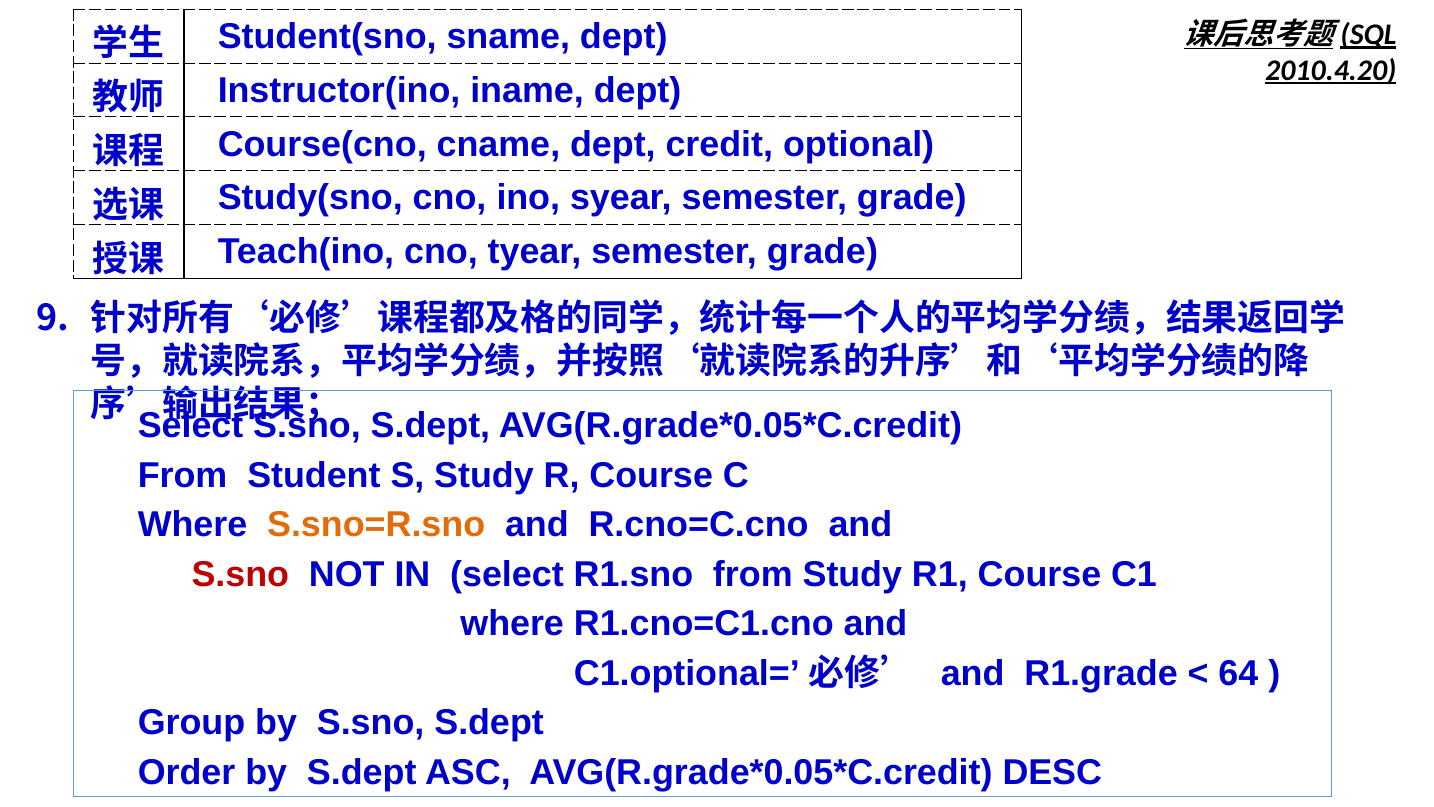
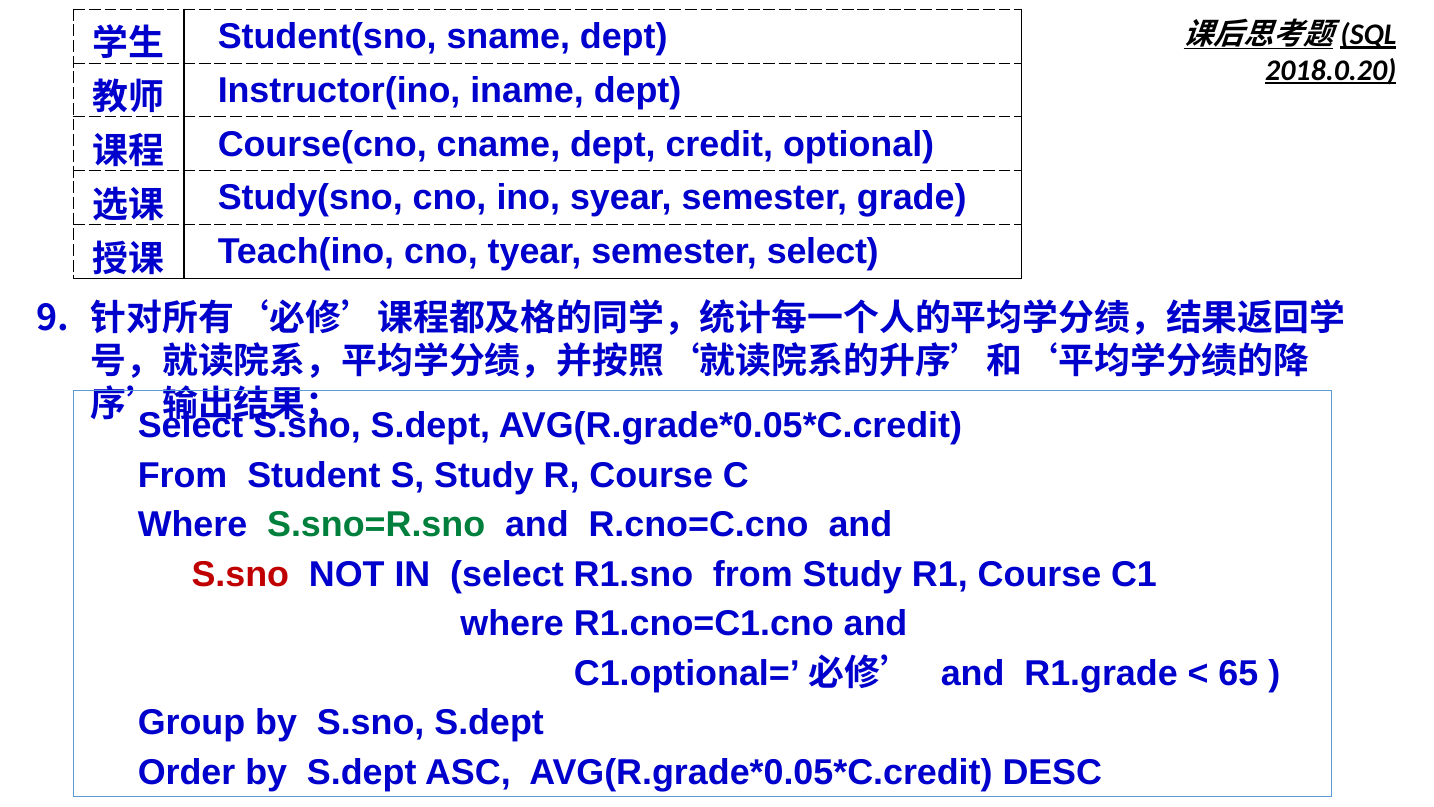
2010.4.20: 2010.4.20 -> 2018.0.20 (1331, 70)
tyear semester grade: grade -> select (823, 252)
S.sno=R.sno colour: orange -> green (376, 525)
64: 64 -> 65 (1238, 673)
